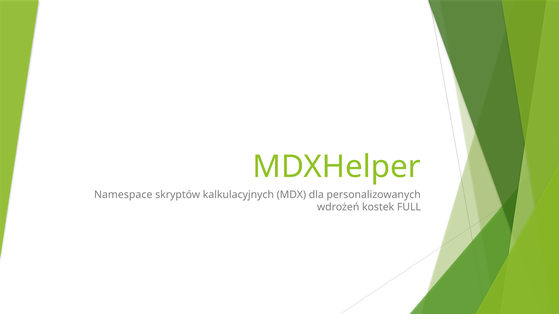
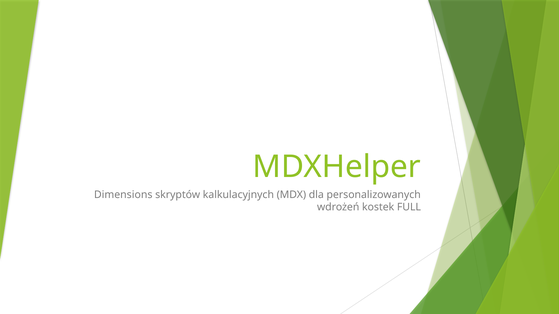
Namespace: Namespace -> Dimensions (123, 195)
